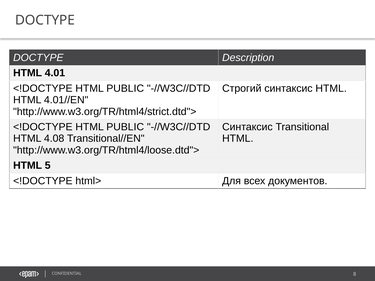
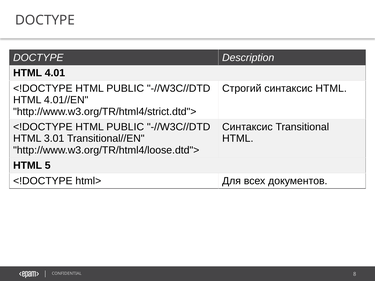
4.08: 4.08 -> 3.01 (54, 139)
